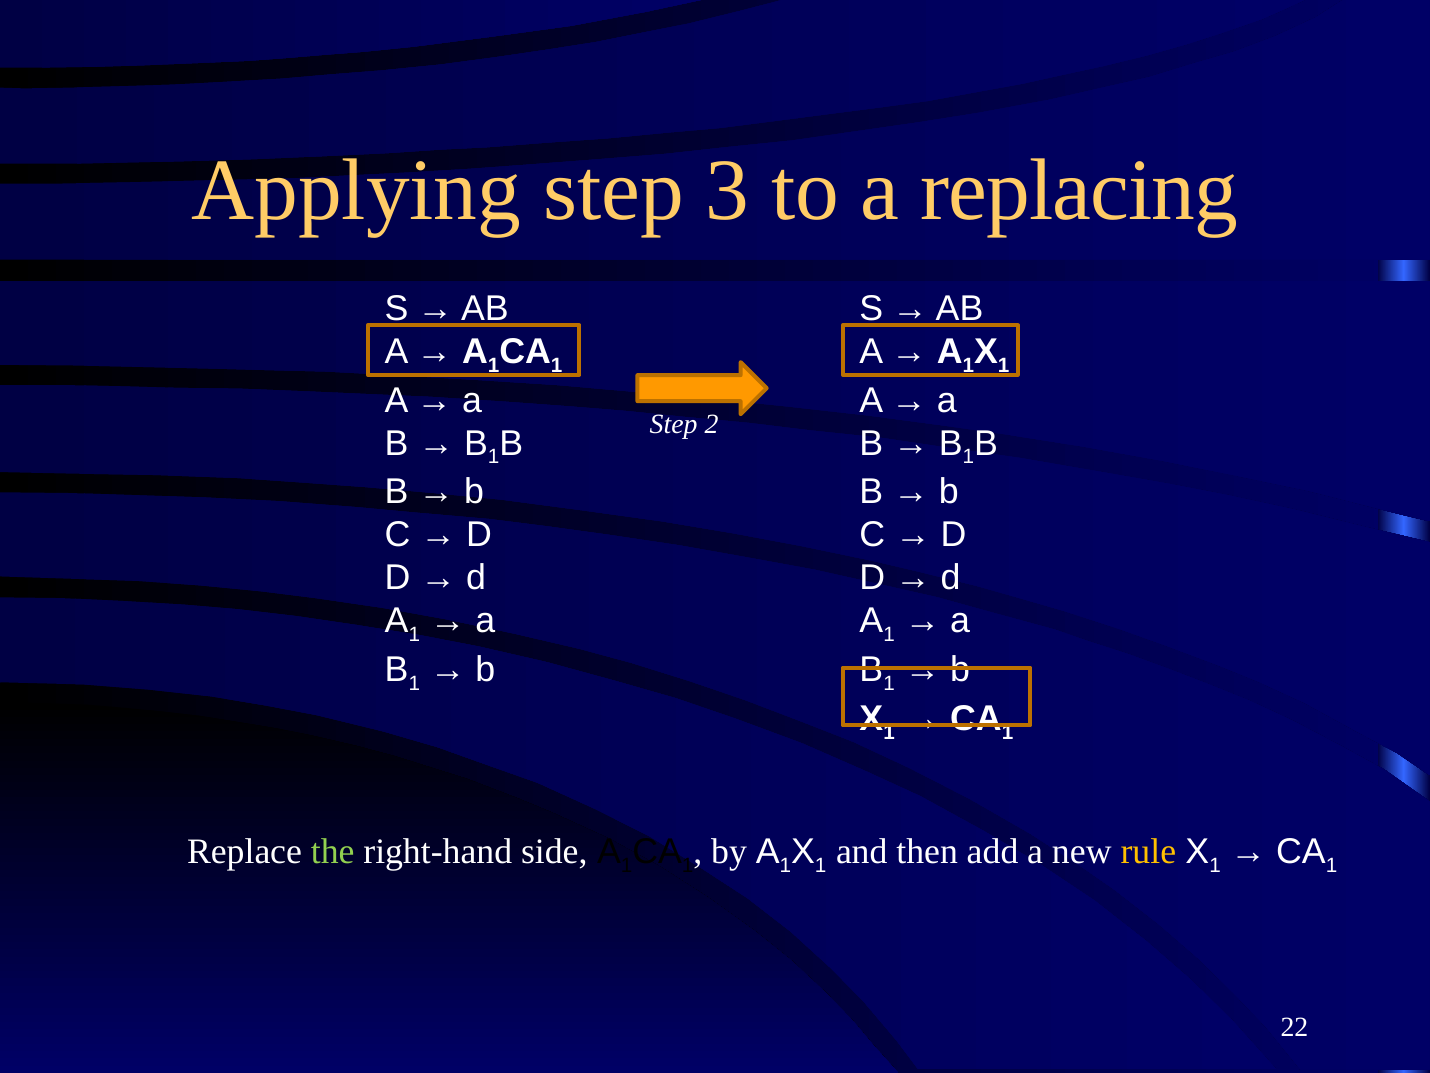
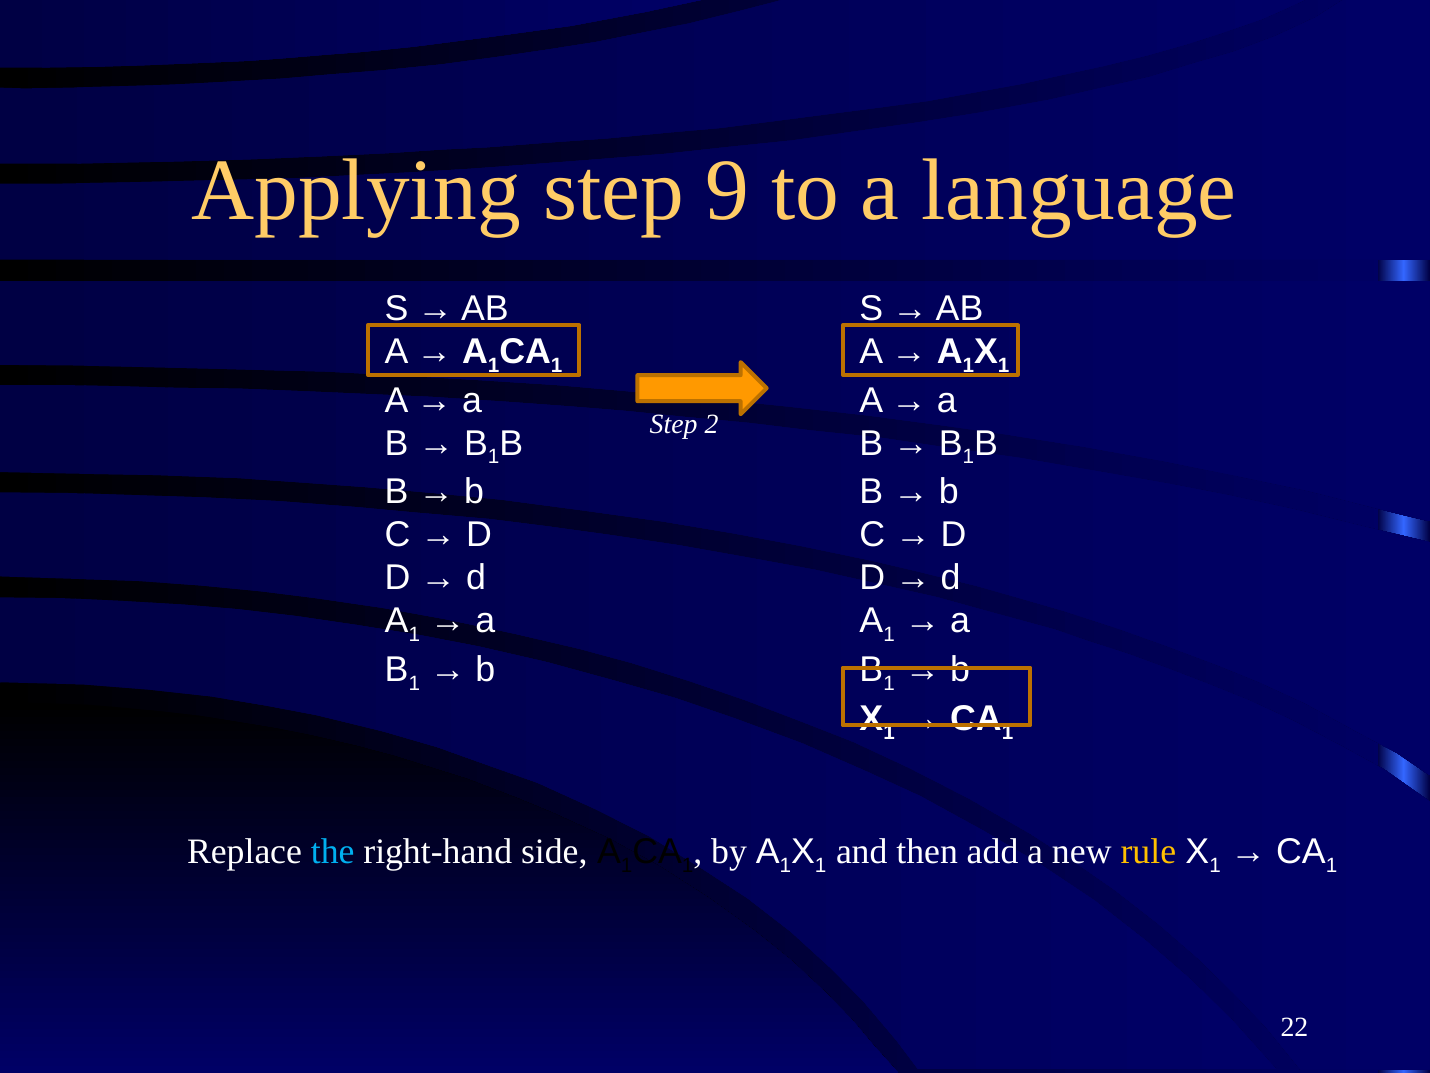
3: 3 -> 9 (727, 191)
replacing: replacing -> language (1079, 191)
the colour: light green -> light blue (333, 851)
